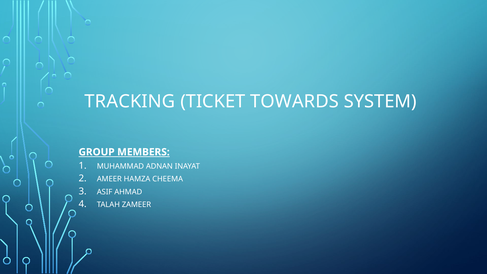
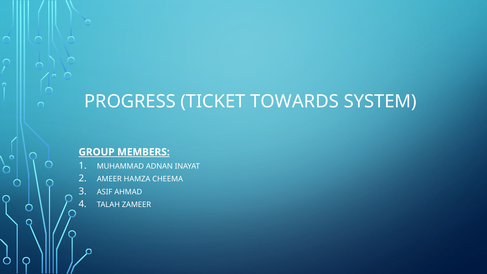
TRACKING: TRACKING -> PROGRESS (130, 101)
